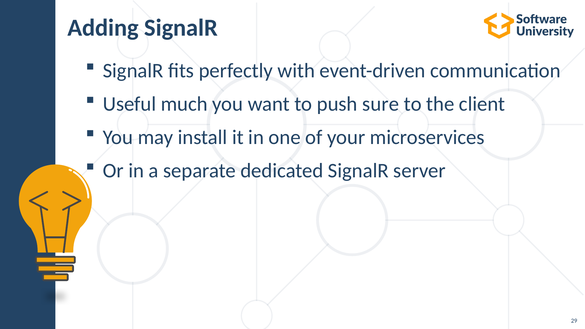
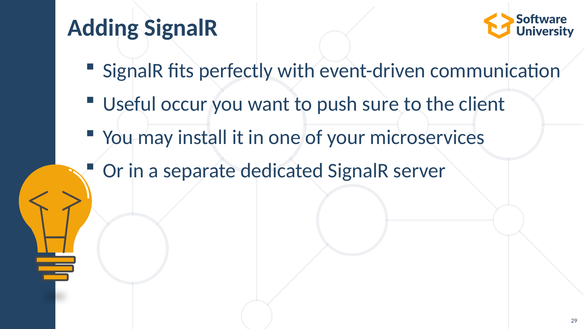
much: much -> occur (184, 104)
